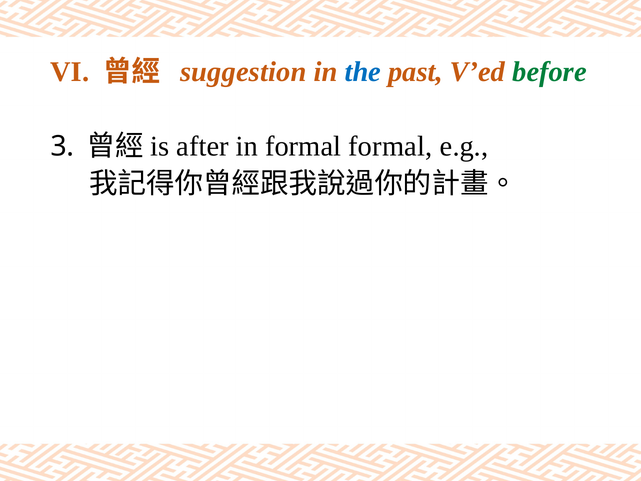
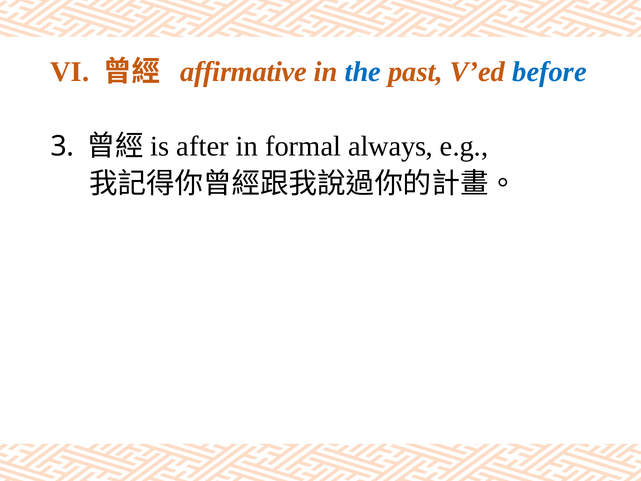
suggestion: suggestion -> affirmative (243, 72)
before colour: green -> blue (549, 72)
formal formal: formal -> always (391, 146)
